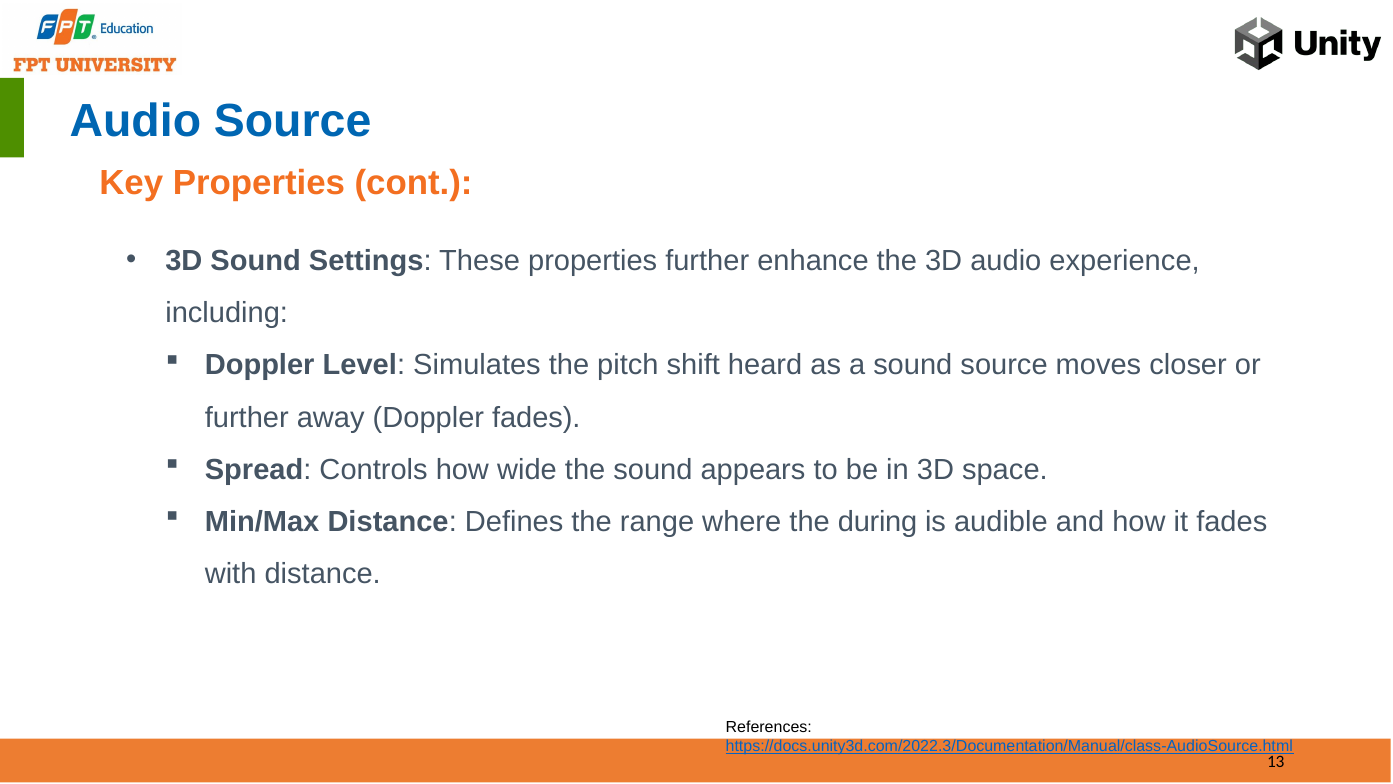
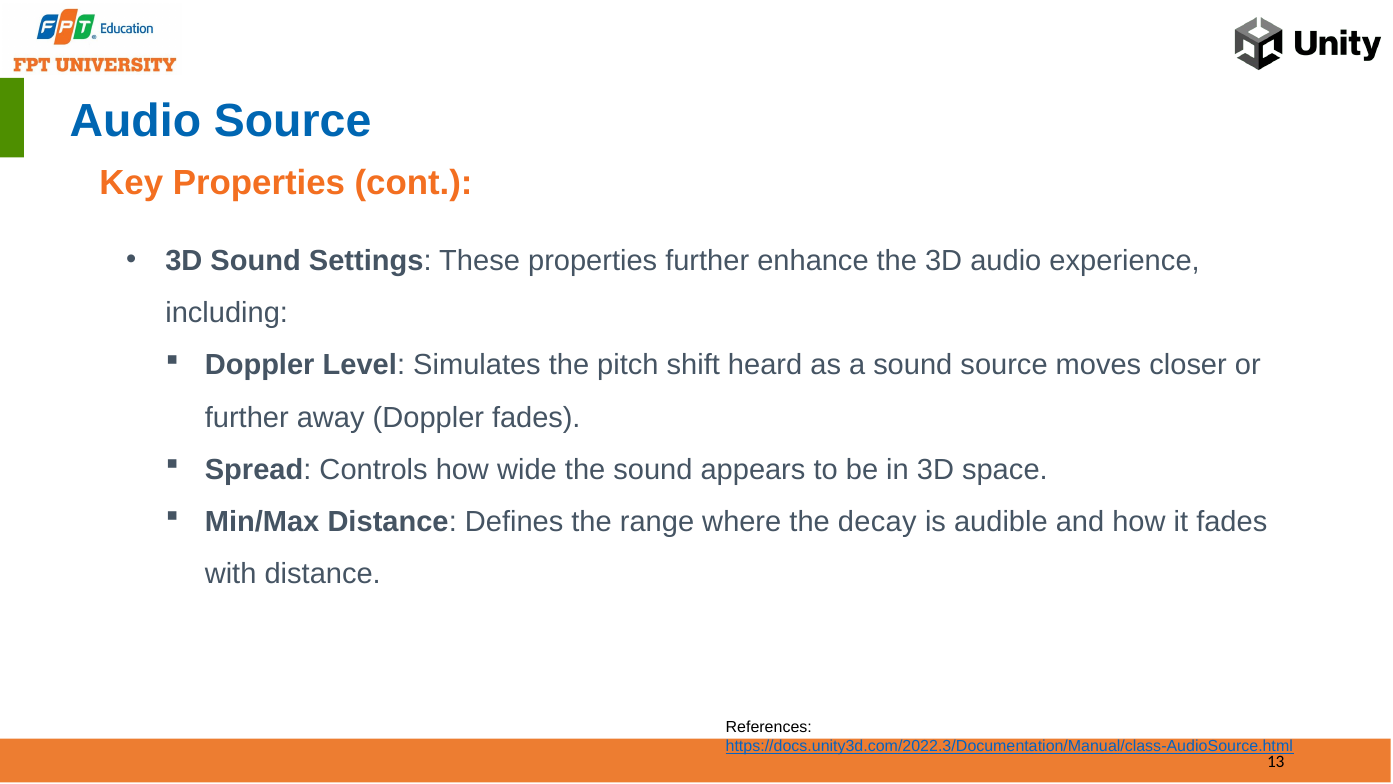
during: during -> decay (877, 522)
